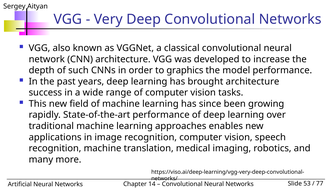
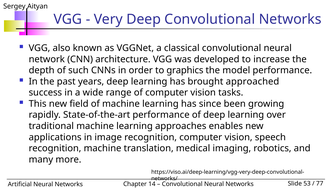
brought architecture: architecture -> approached (252, 82)
